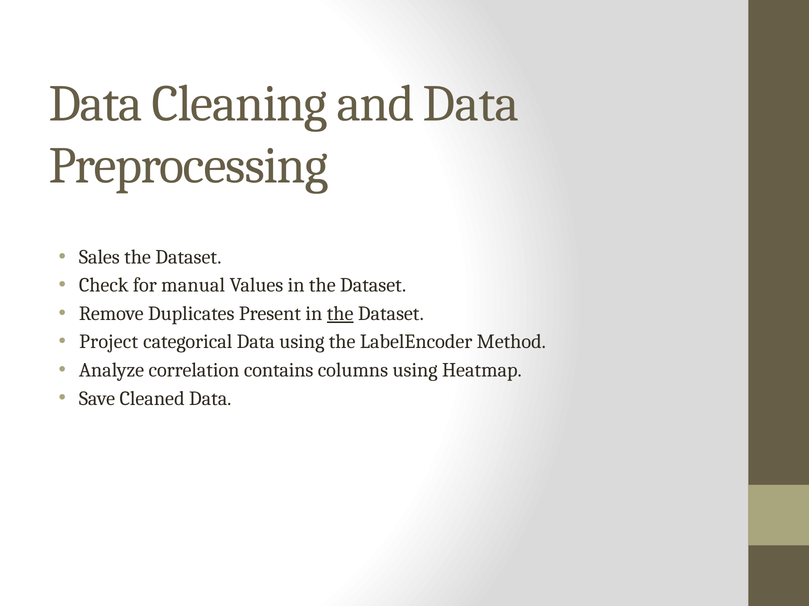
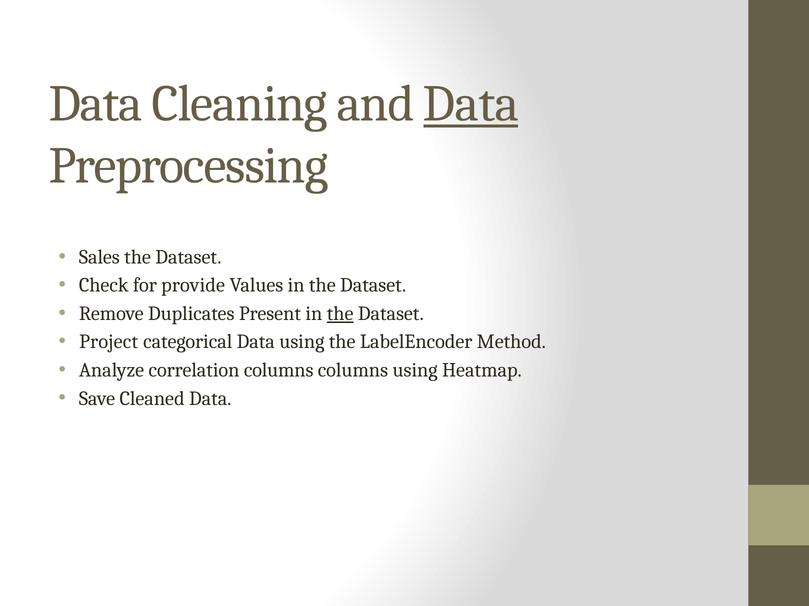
Data underline: none -> present (471, 104)
manual: manual -> provide (193, 286)
correlation contains: contains -> columns (279, 371)
